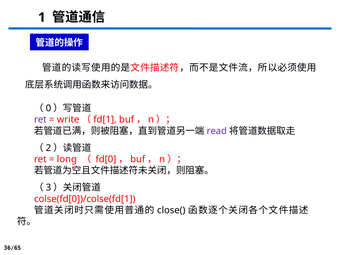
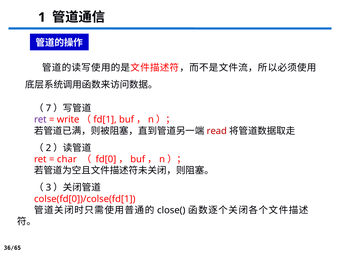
0: 0 -> 7 (48, 108)
read colour: purple -> red (217, 131)
long: long -> char (67, 159)
